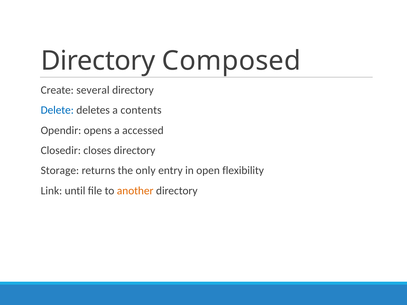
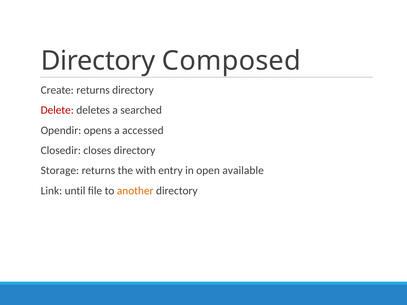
Create several: several -> returns (93, 90)
Delete colour: blue -> red (57, 110)
contents: contents -> searched (141, 110)
only: only -> with (146, 171)
flexibility: flexibility -> available (243, 171)
